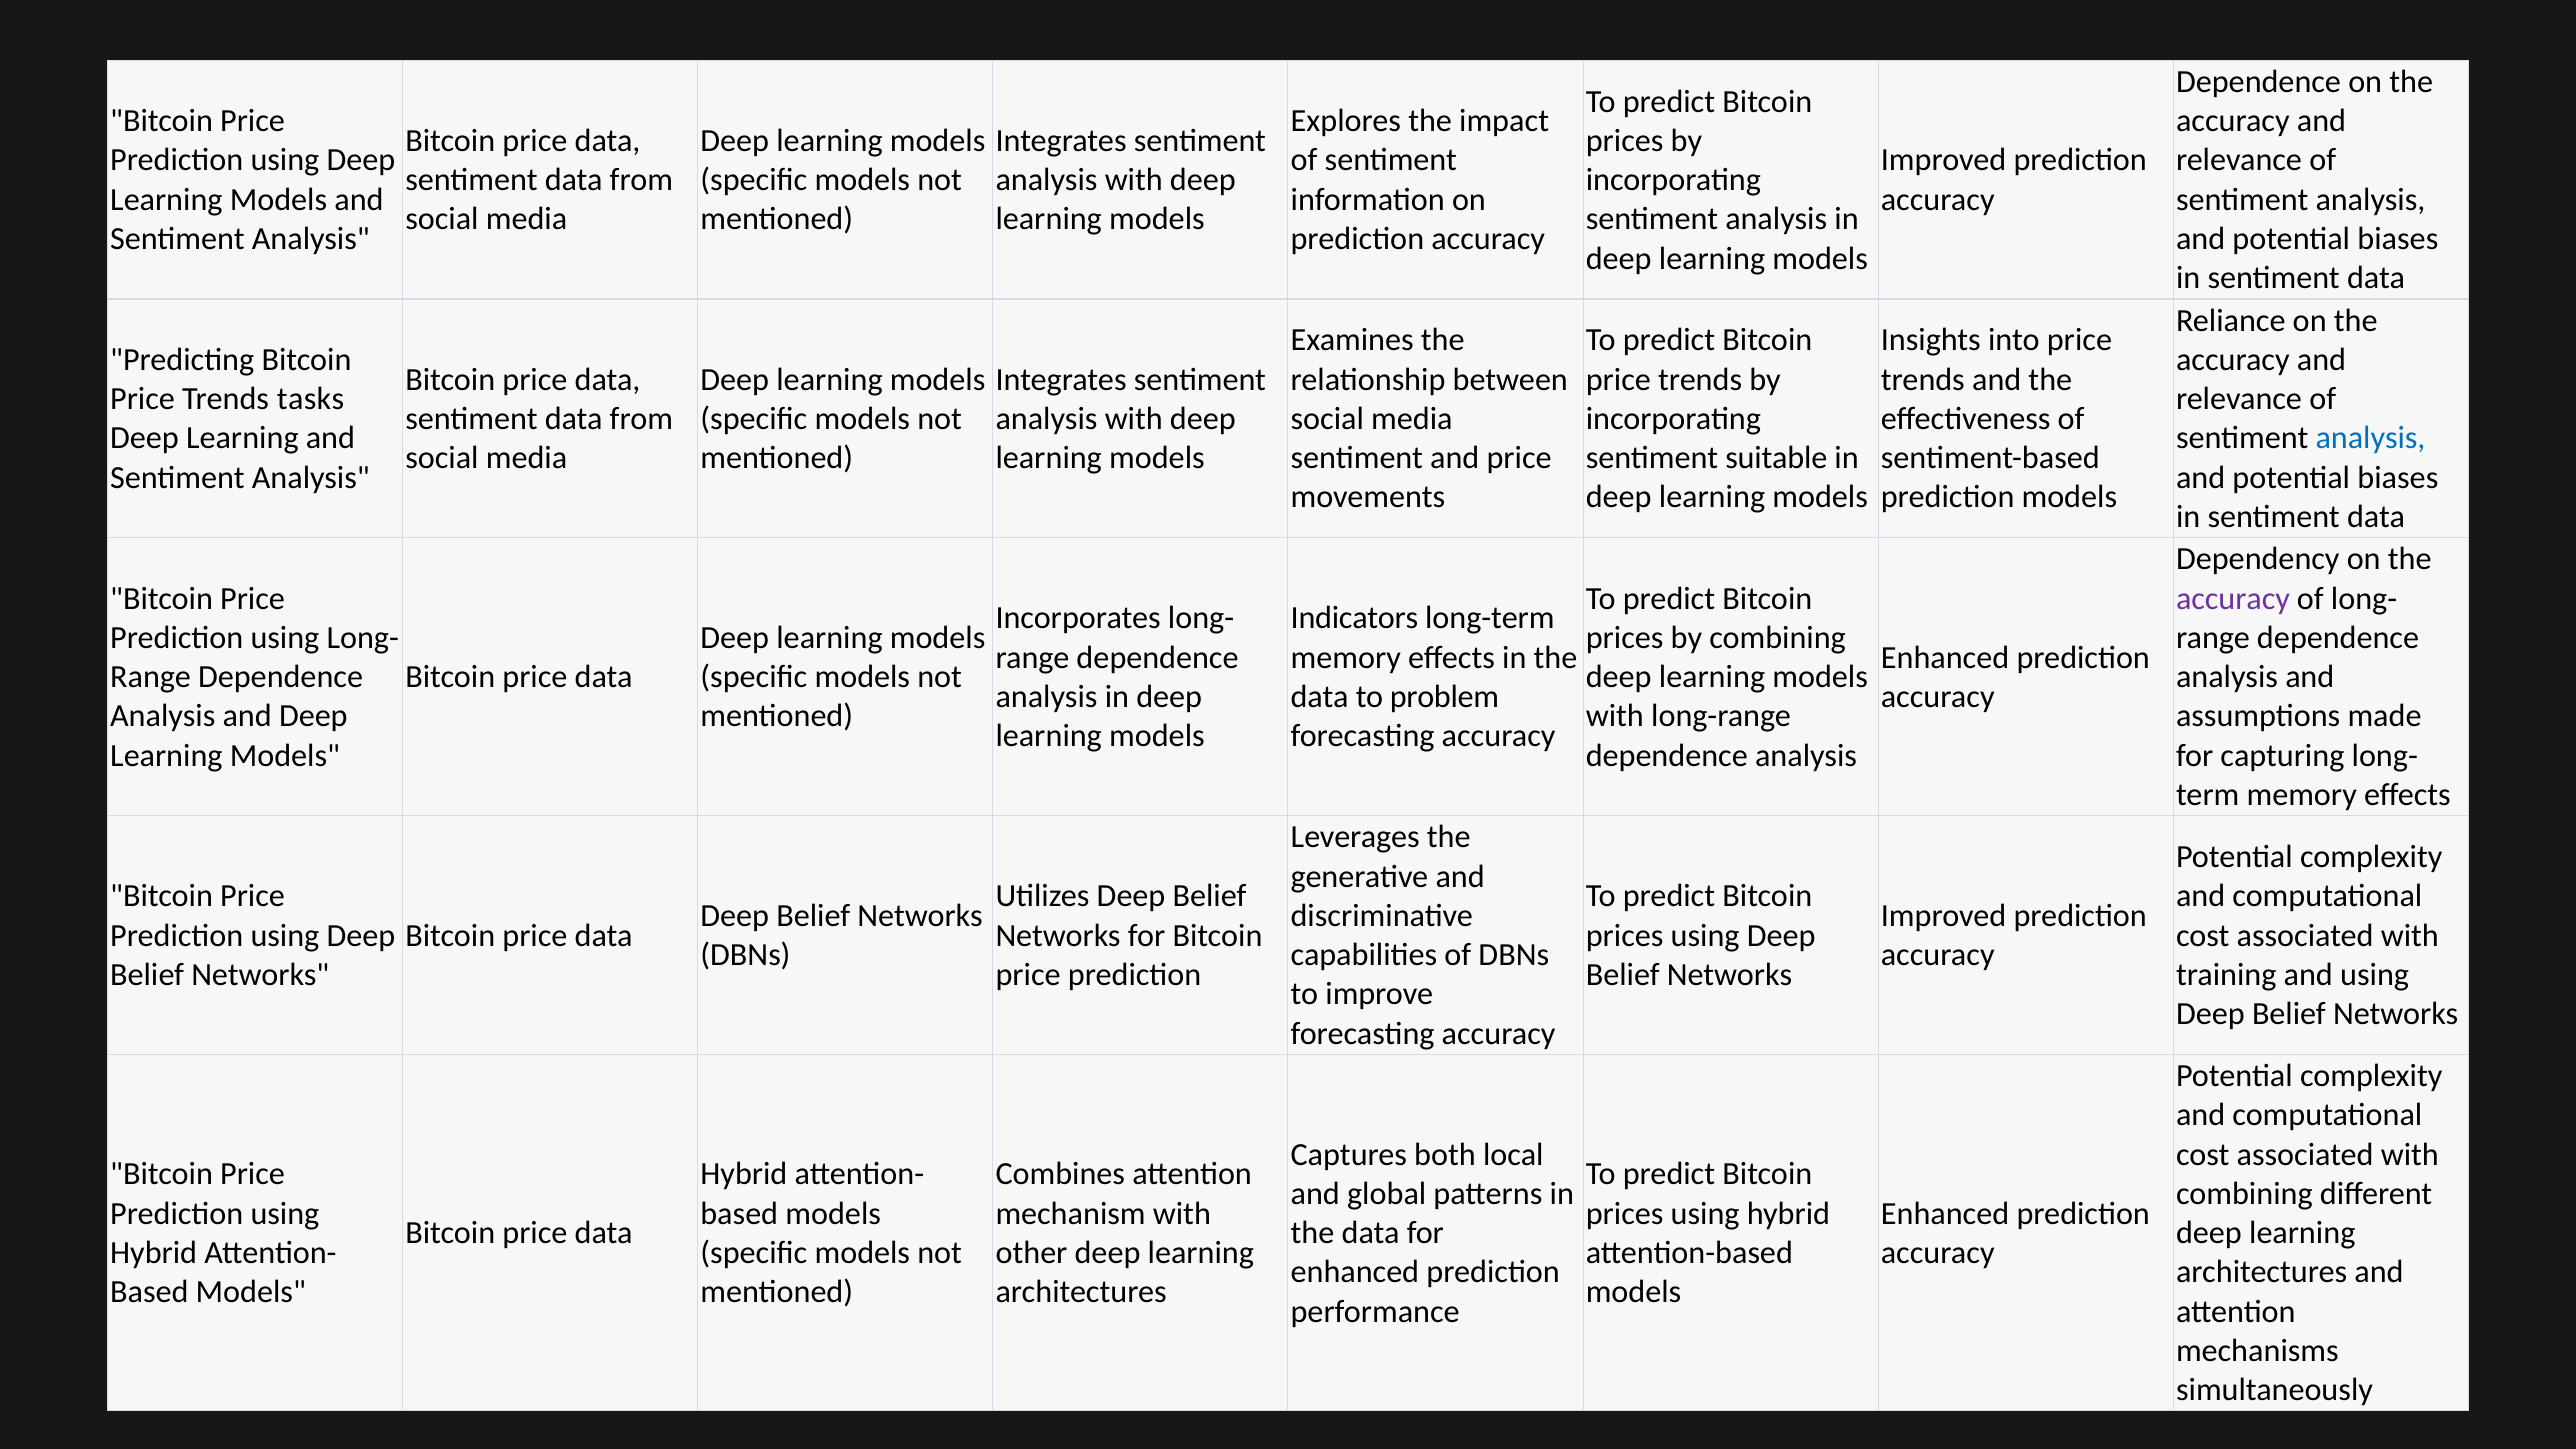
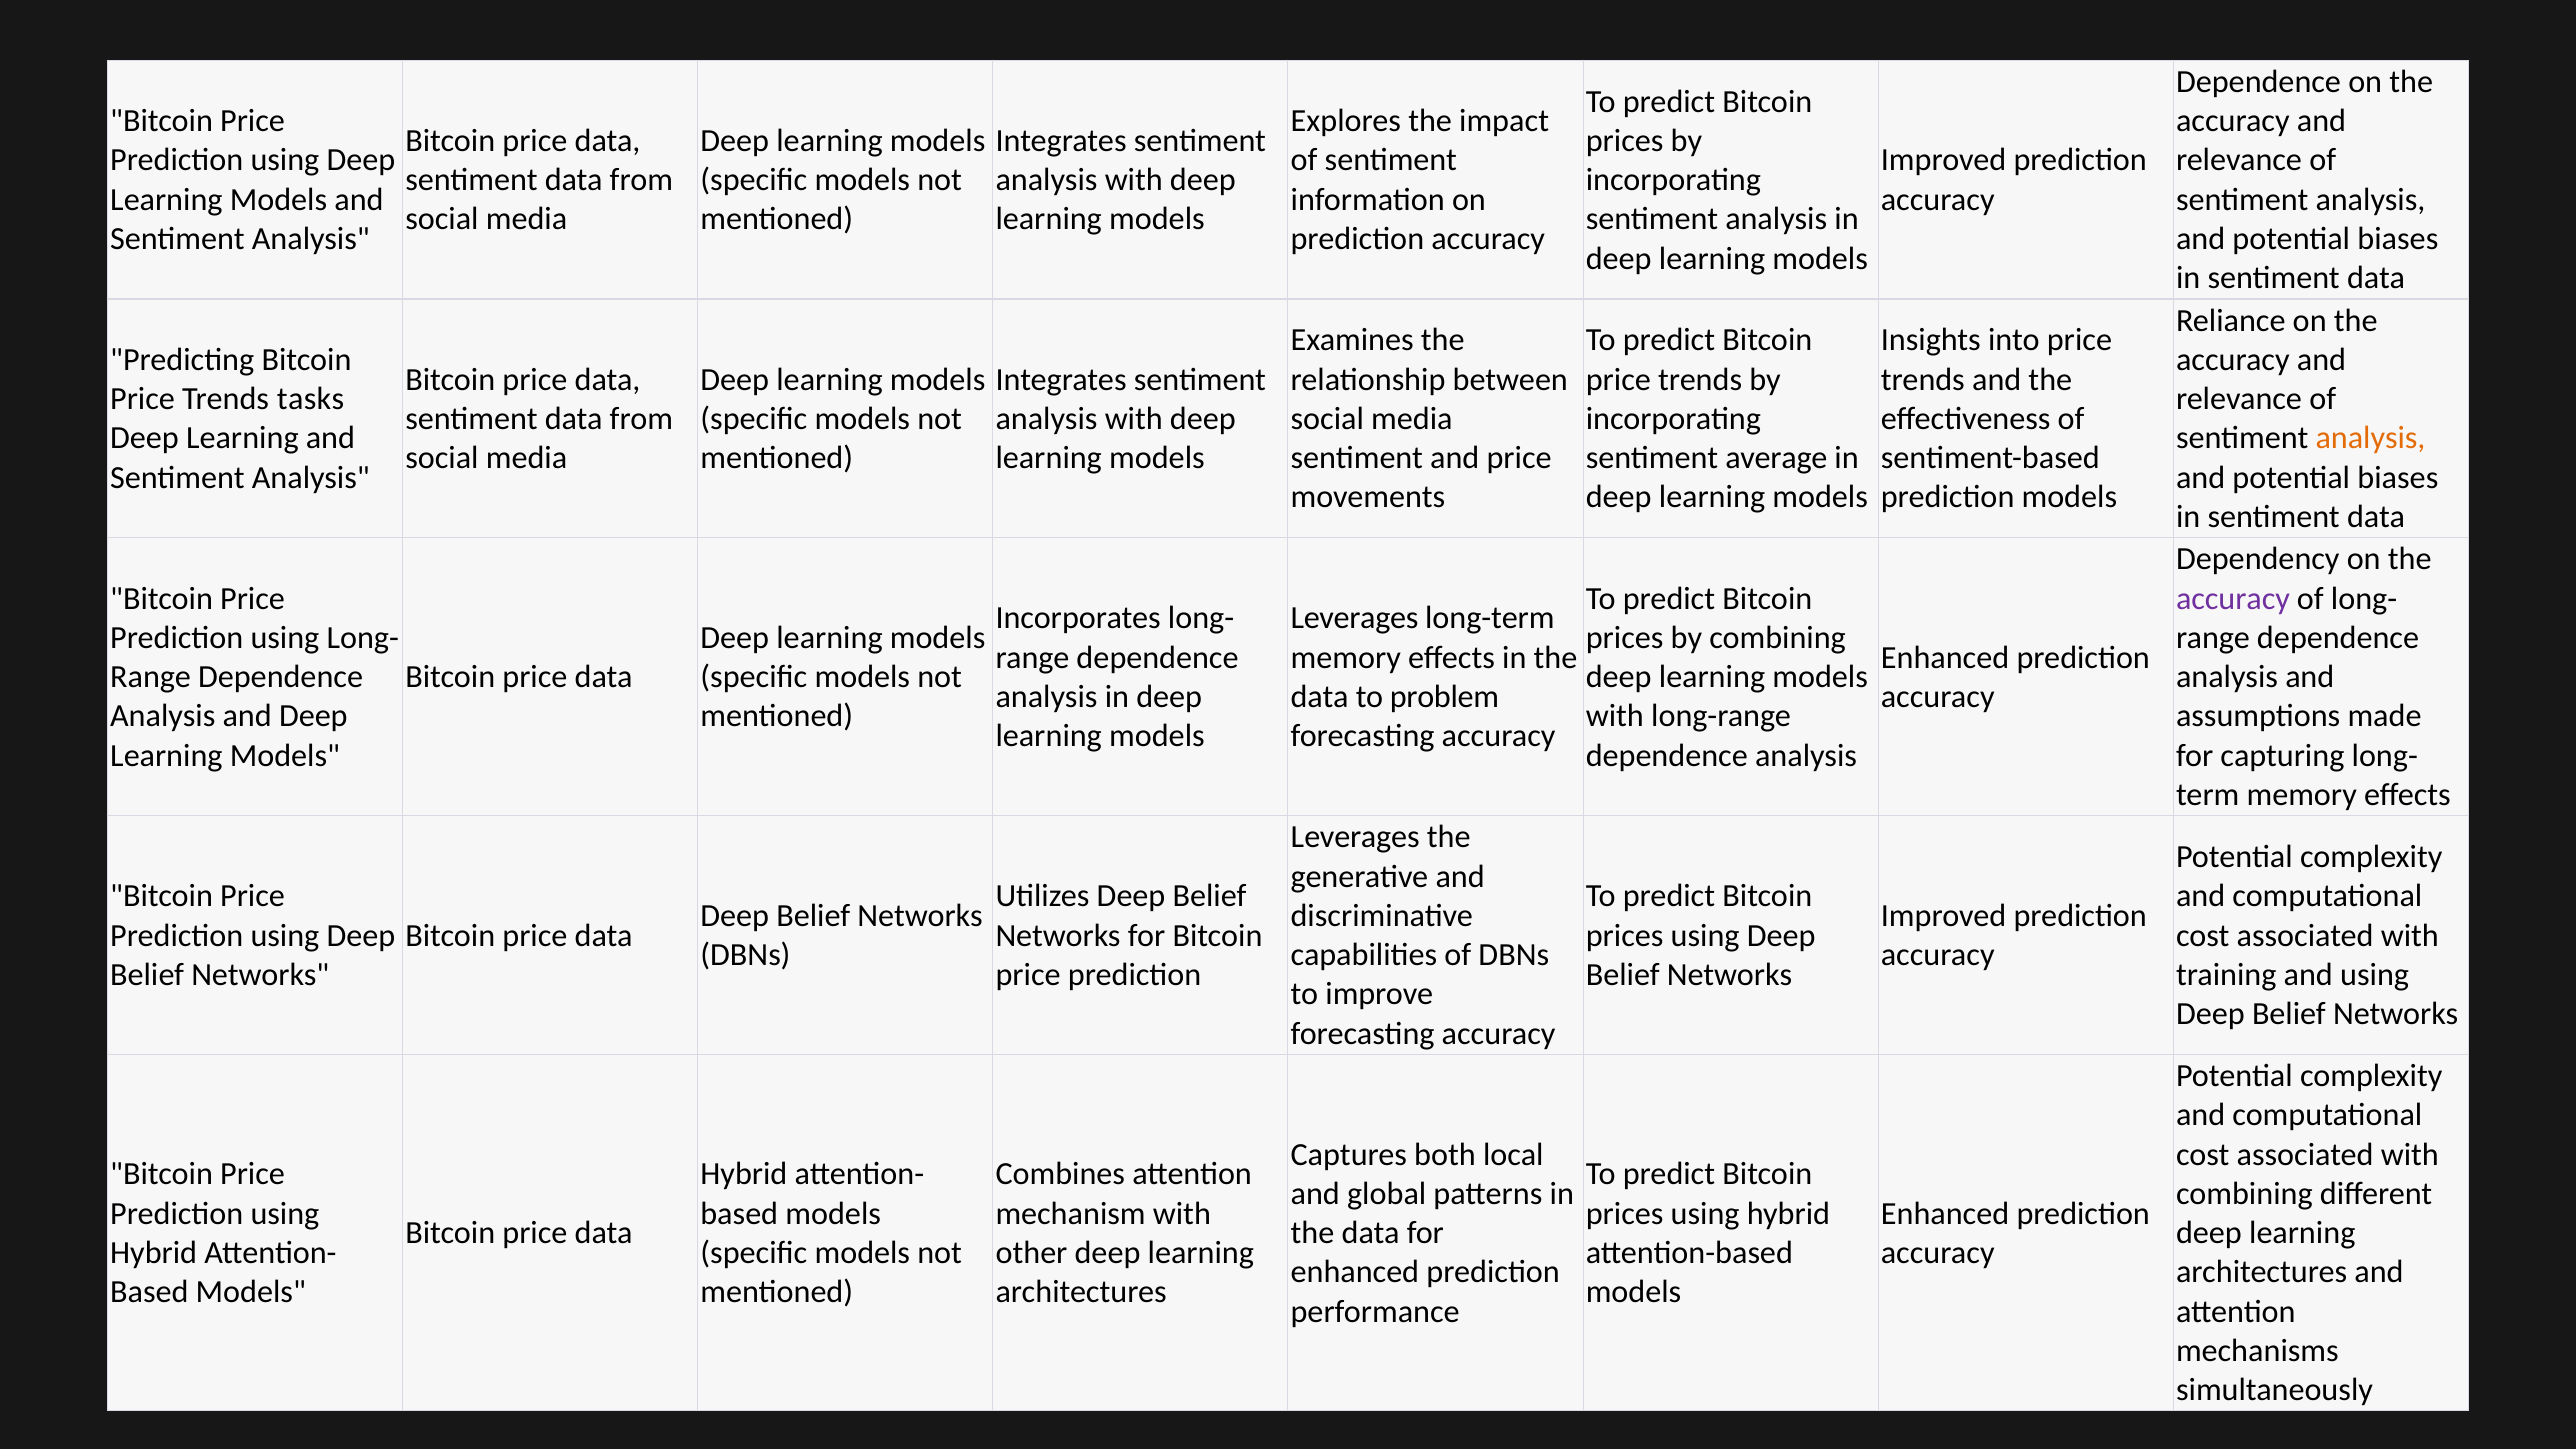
analysis colour: blue -> orange (2371, 438)
suitable: suitable -> average (1776, 458)
Indicators: Indicators -> Leverages (1354, 618)
